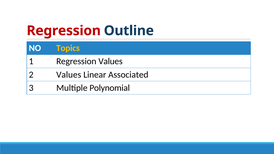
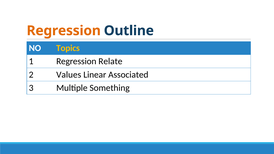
Regression colour: red -> orange (64, 31)
Regression Values: Values -> Relate (110, 61)
Polynomial: Polynomial -> Something (110, 88)
